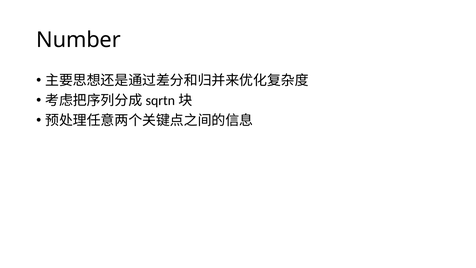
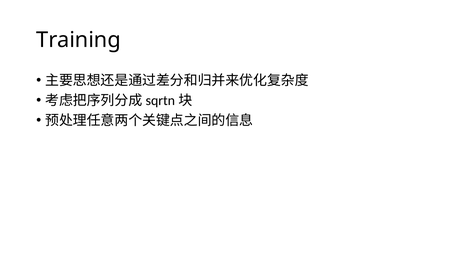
Number: Number -> Training (79, 40)
